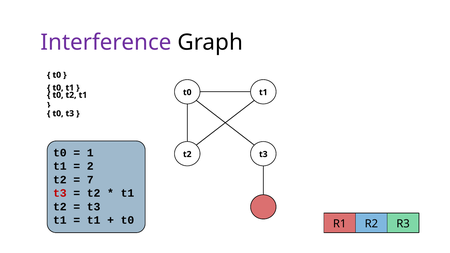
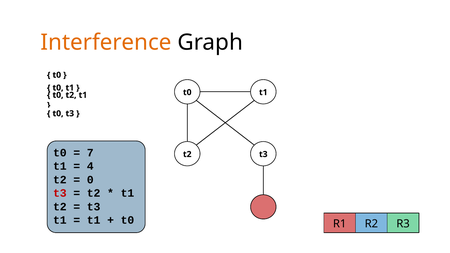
Interference colour: purple -> orange (106, 43)
1: 1 -> 7 (90, 153)
2: 2 -> 4 (90, 166)
7: 7 -> 0 (90, 180)
